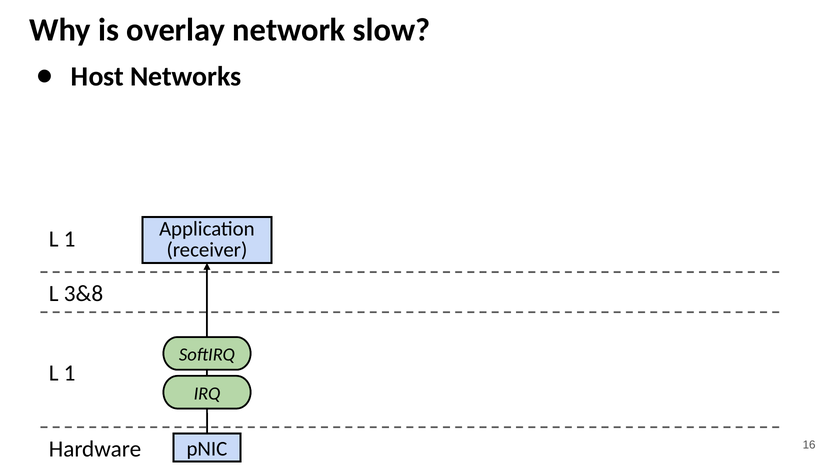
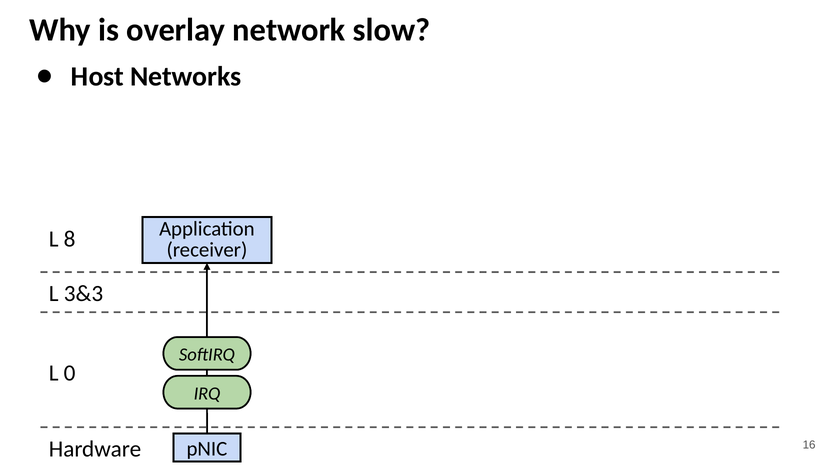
1: 1 -> 8 (70, 239)
3&8: 3&8 -> 3&3 (83, 294)
1: 1 -> 0 (70, 373)
